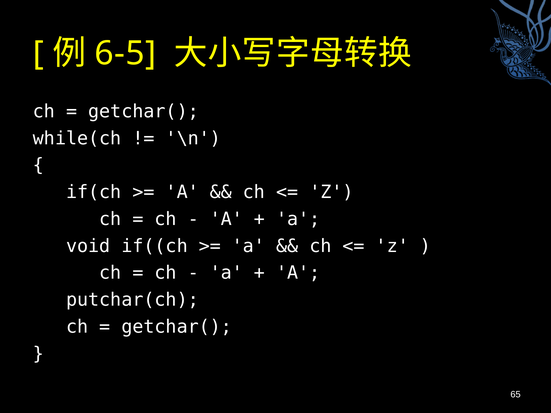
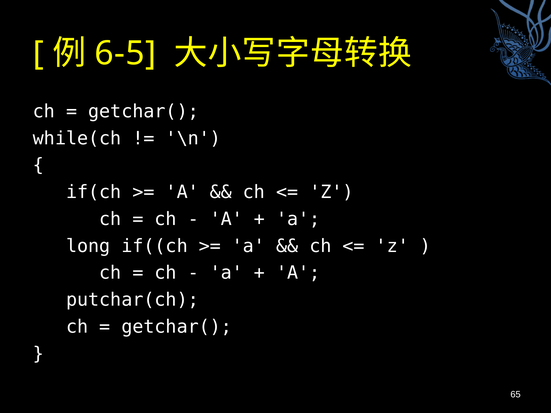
void: void -> long (88, 246)
